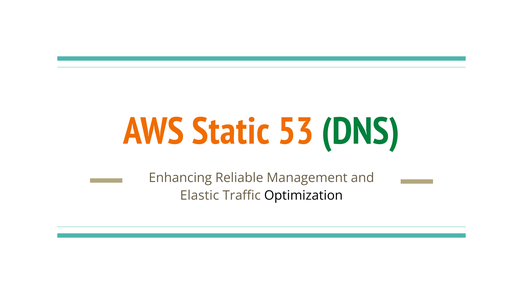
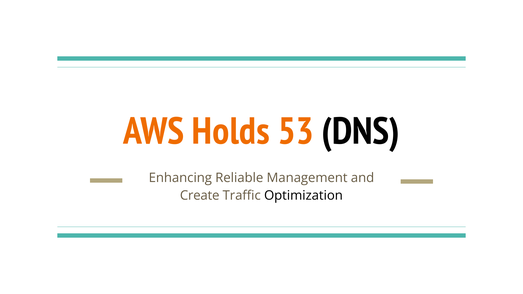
Static: Static -> Holds (231, 131)
DNS colour: green -> black (361, 131)
Elastic: Elastic -> Create (200, 196)
